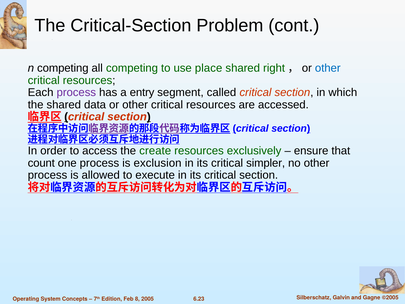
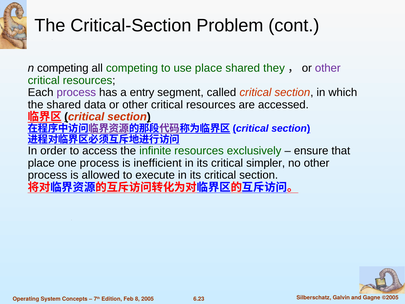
right: right -> they (274, 68)
other colour: blue -> purple (328, 68)
create: create -> infinite (155, 151)
count: count -> place (41, 163)
exclusion: exclusion -> inefficient (158, 163)
